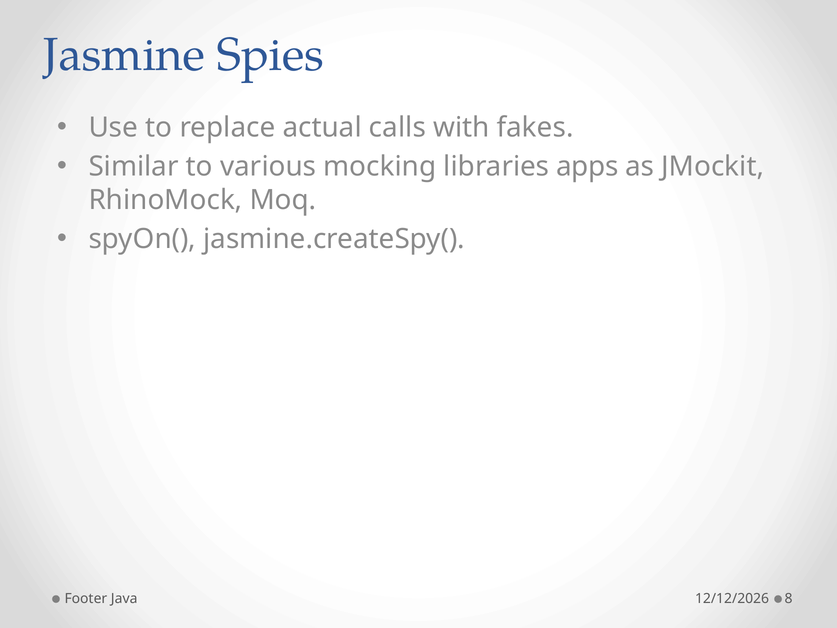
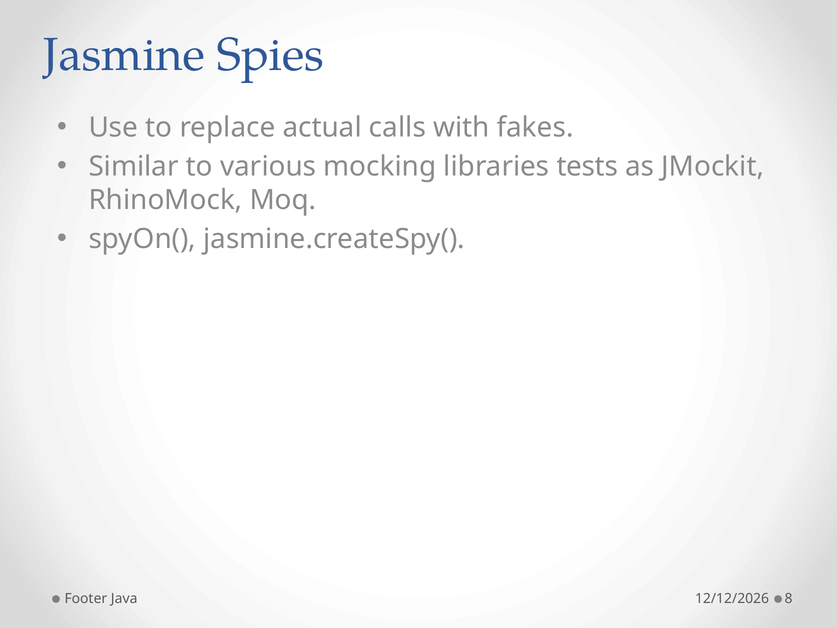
apps: apps -> tests (587, 167)
